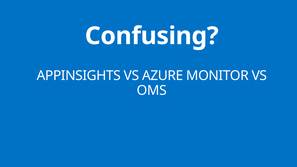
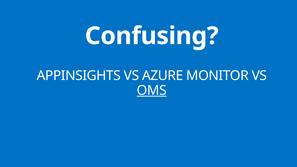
OMS underline: none -> present (152, 90)
